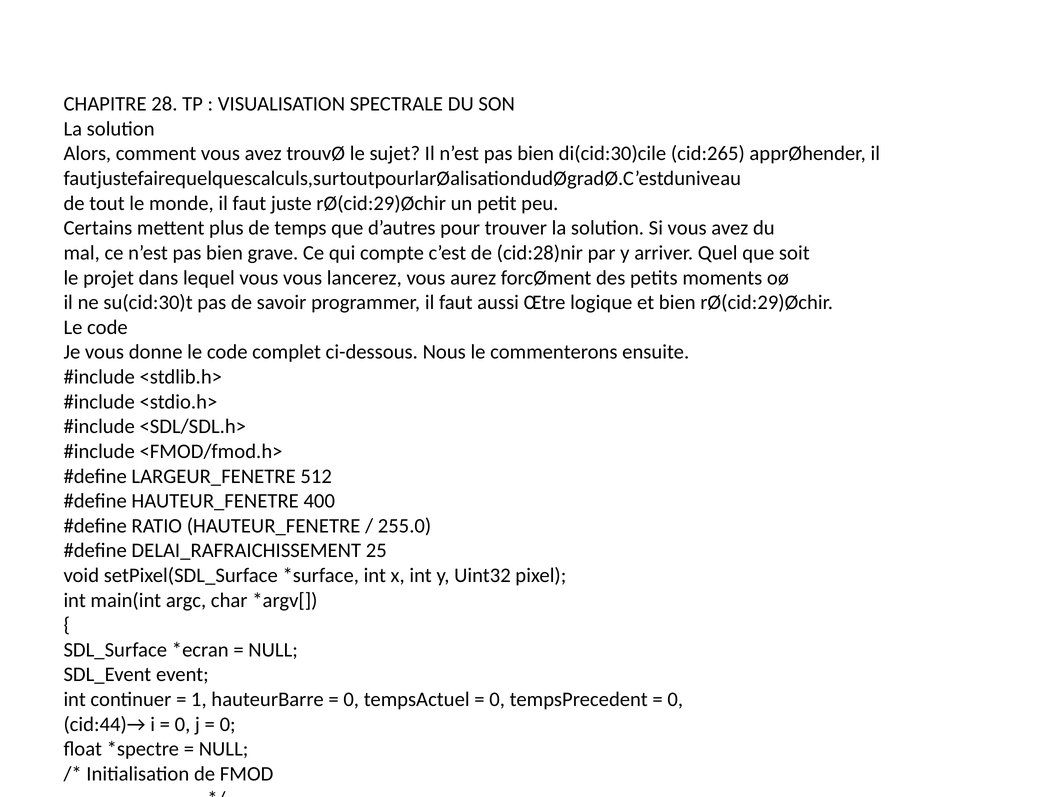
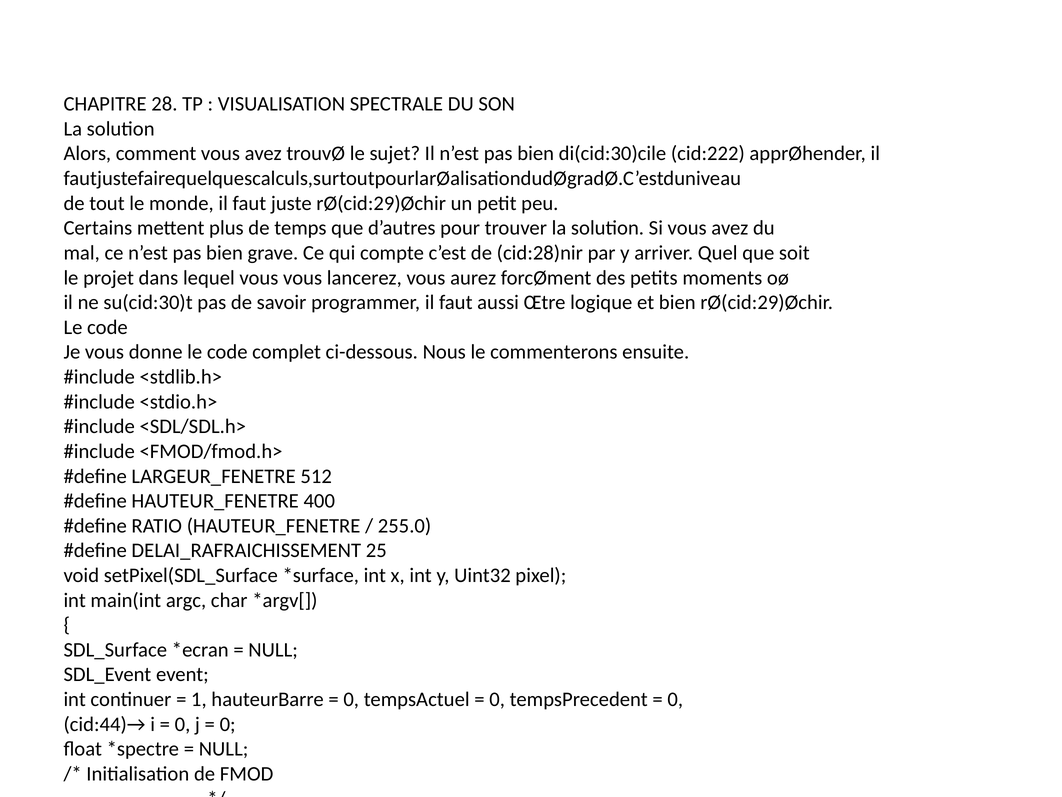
cid:265: cid:265 -> cid:222 (708, 154)
